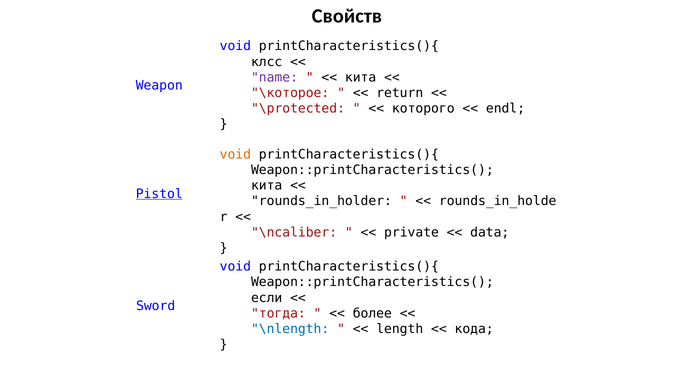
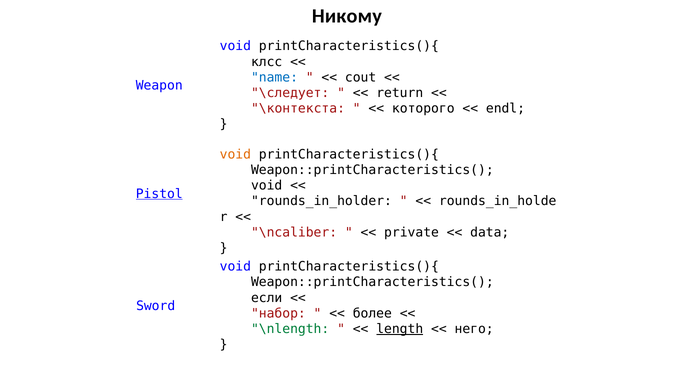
Свойств: Свойств -> Никому (347, 16)
name colour: purple -> blue (274, 77)
кита: кита -> cout (361, 77)
\которое: \которое -> \следует (290, 93)
\protected: \protected -> \контекста (298, 109)
кита: кита -> void (267, 186)
тогда: тогда -> набор (278, 314)
\nlength colour: blue -> green (290, 329)
length underline: none -> present (400, 329)
кода: кода -> него (474, 329)
